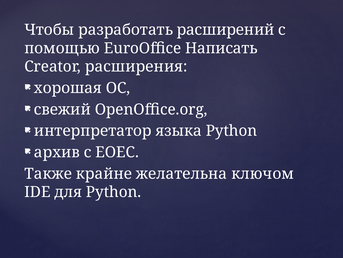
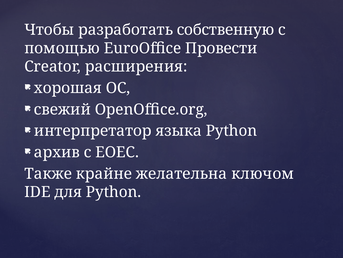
расширений: расширений -> собственную (226, 30)
Написать: Написать -> Провести (221, 48)
